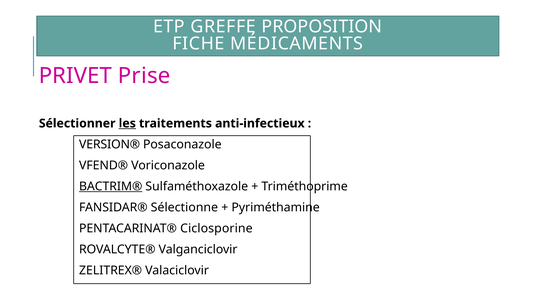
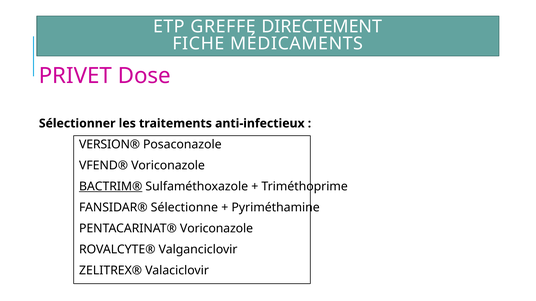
PROPOSITION: PROPOSITION -> DIRECTEMENT (322, 27)
Prise: Prise -> Dose (144, 76)
les underline: present -> none (127, 124)
PENTACARINAT® Ciclosporine: Ciclosporine -> Voriconazole (217, 229)
